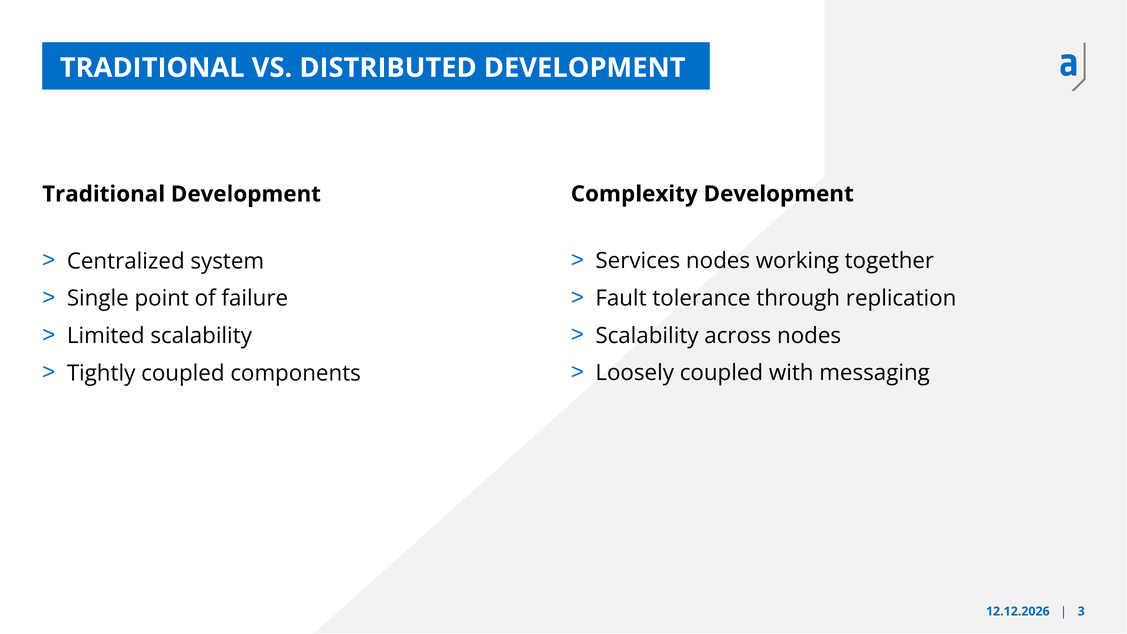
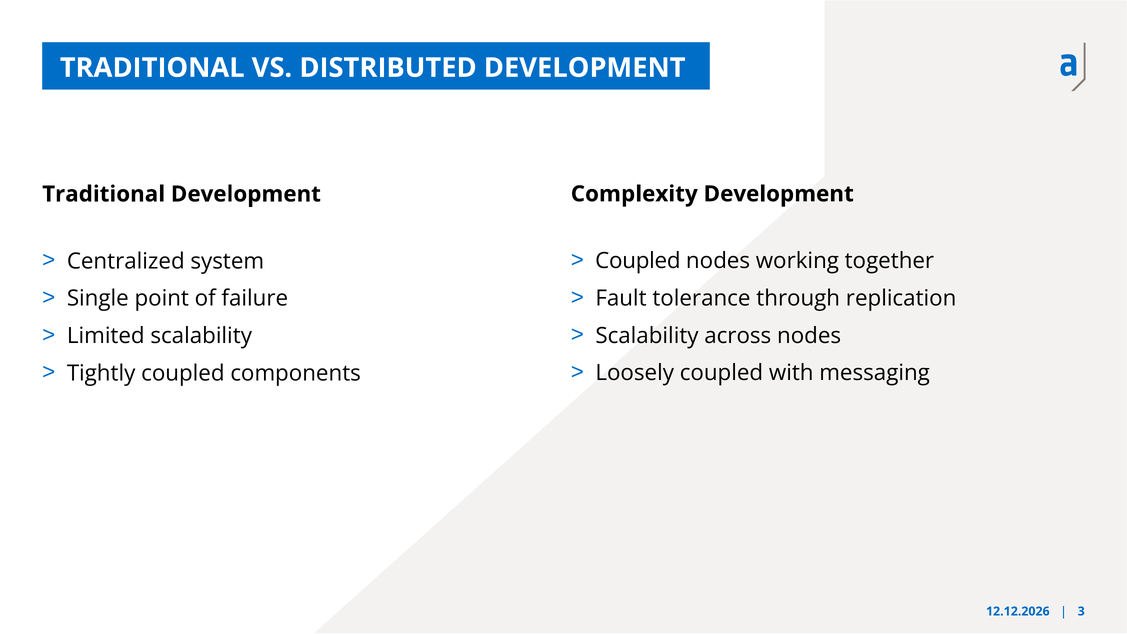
Services: Services -> Coupled (638, 261)
